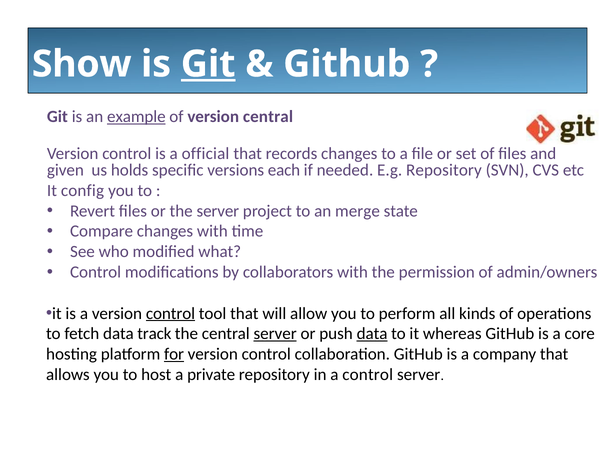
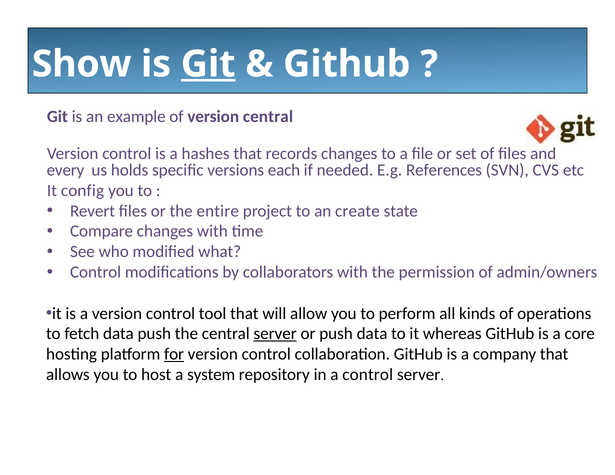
example underline: present -> none (136, 117)
official: official -> hashes (206, 154)
given: given -> every (65, 170)
E.g Repository: Repository -> References (444, 170)
the server: server -> entire (218, 211)
merge: merge -> create (357, 211)
control underline: present -> none (171, 314)
data track: track -> push (154, 334)
data underline: present -> none (372, 334)
private: private -> system (211, 375)
